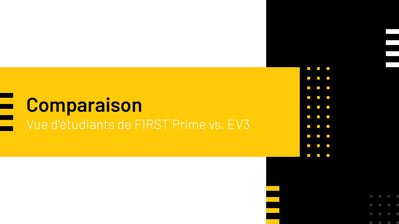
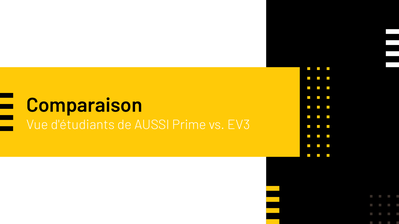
FIRST: FIRST -> AUSSI (152, 125)
